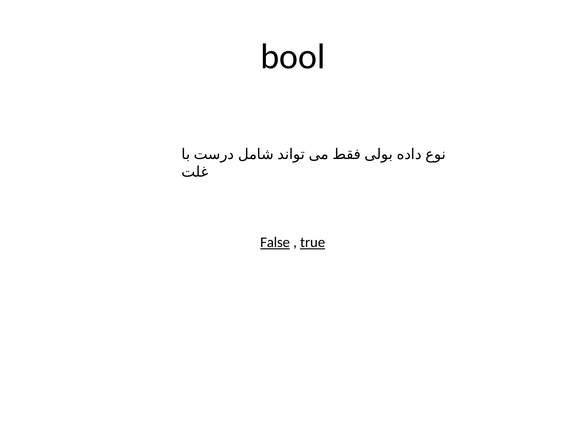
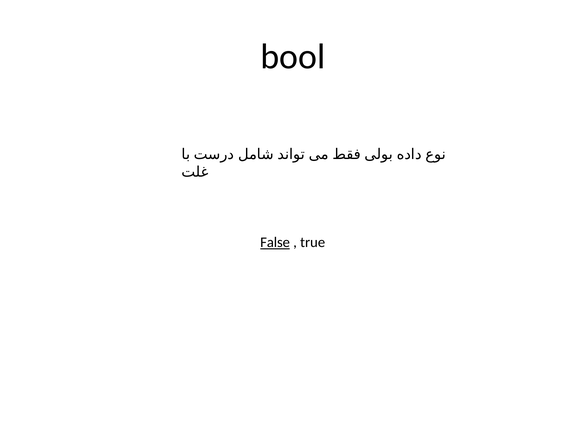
true underline: present -> none (313, 242)
